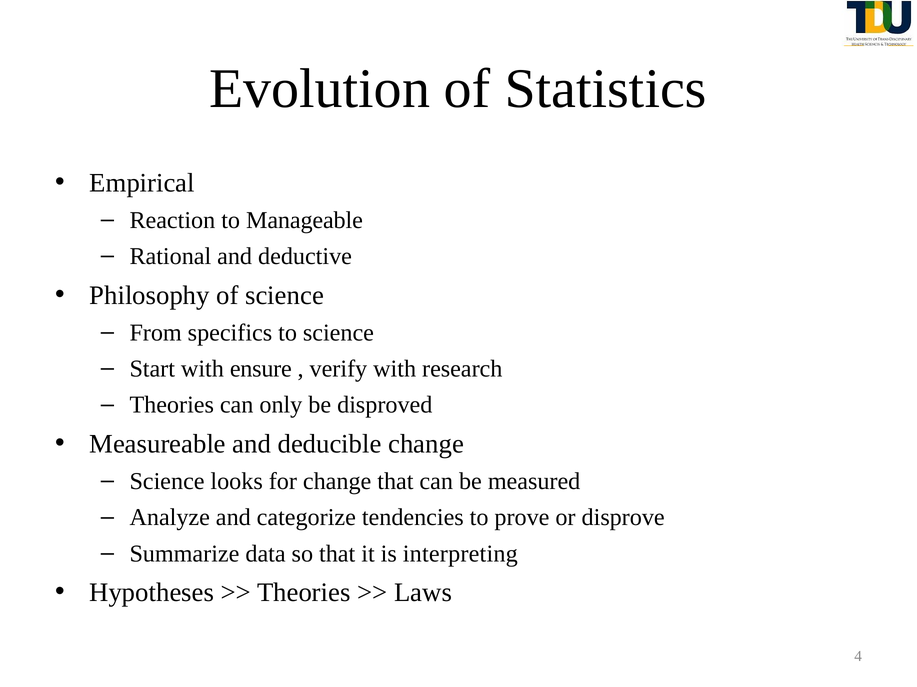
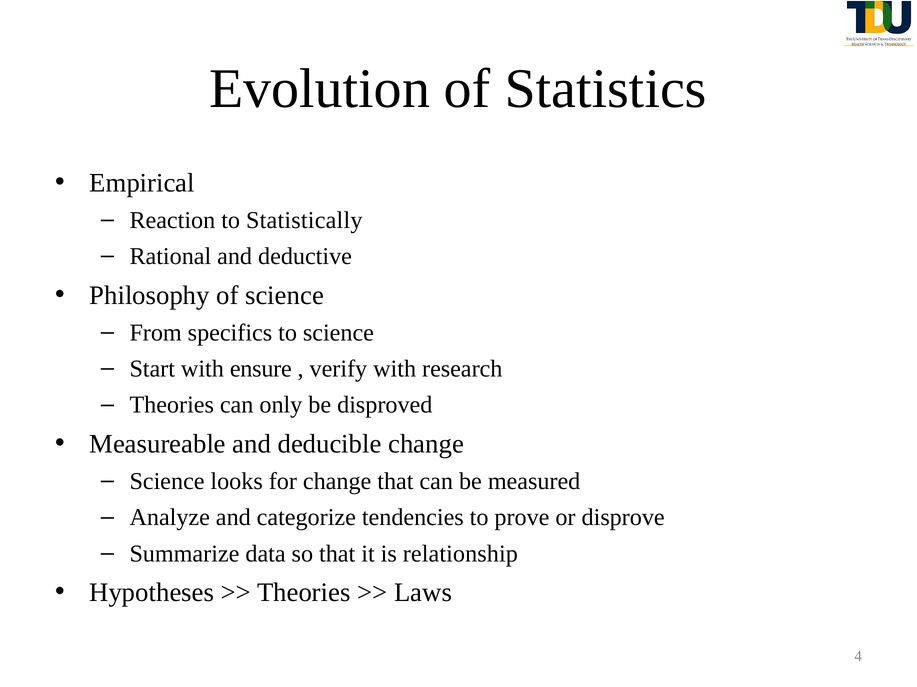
Manageable: Manageable -> Statistically (304, 221)
interpreting: interpreting -> relationship (460, 554)
